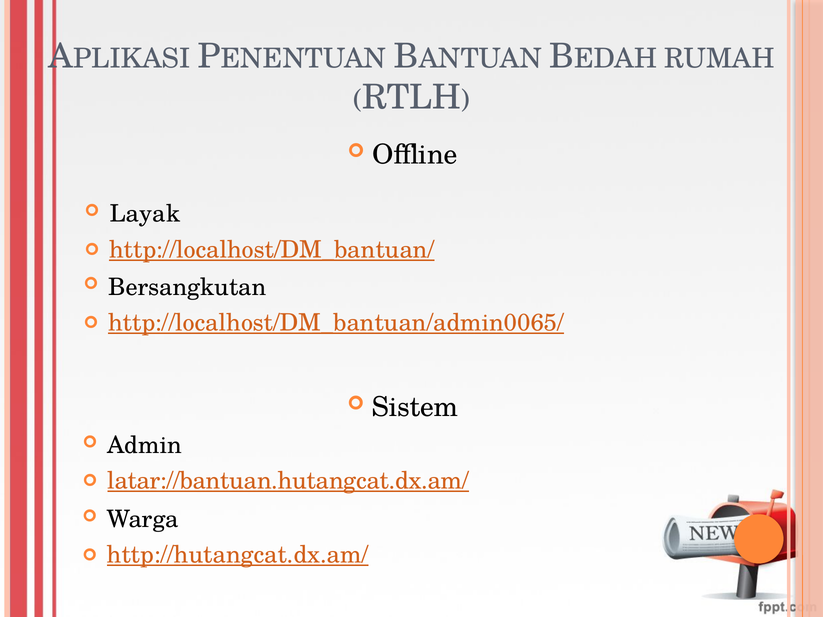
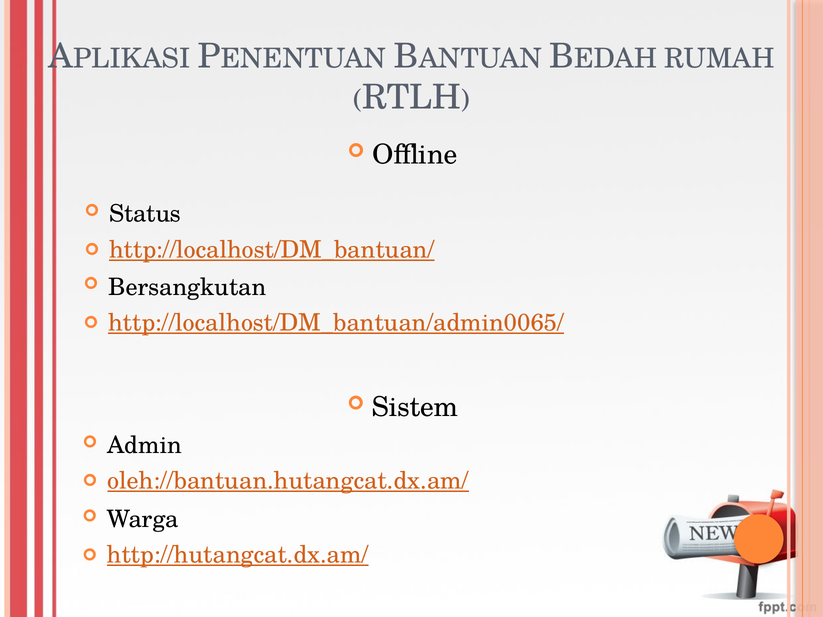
Layak: Layak -> Status (145, 214)
latar://bantuan.hutangcat.dx.am/: latar://bantuan.hutangcat.dx.am/ -> oleh://bantuan.hutangcat.dx.am/ (288, 481)
